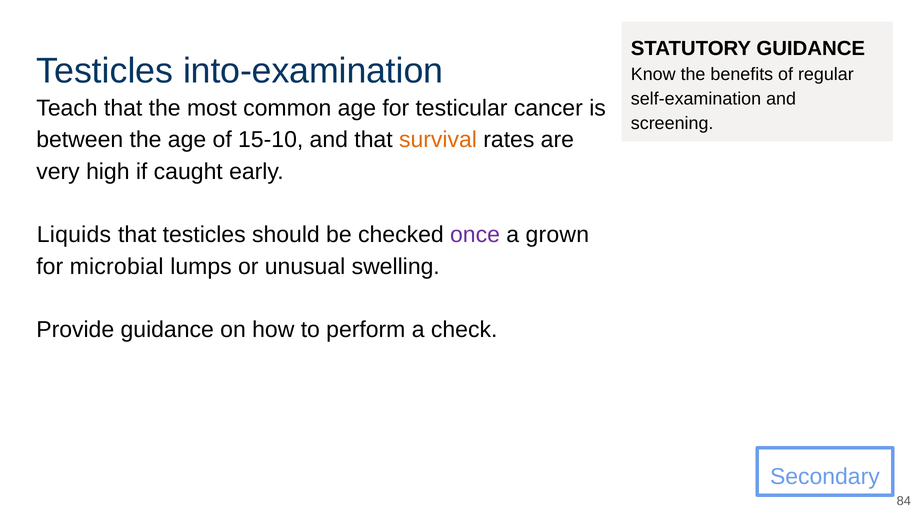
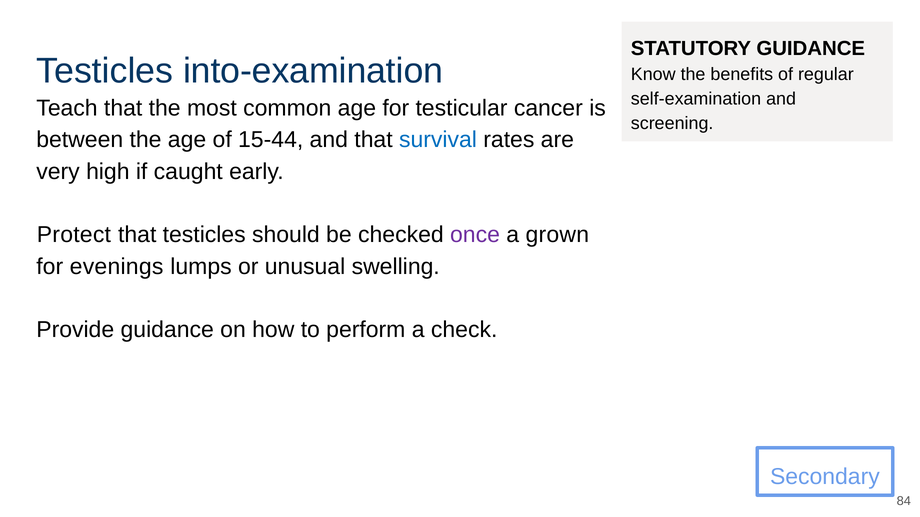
15-10: 15-10 -> 15-44 (271, 140)
survival colour: orange -> blue (438, 140)
Liquids: Liquids -> Protect (74, 235)
microbial: microbial -> evenings (117, 267)
